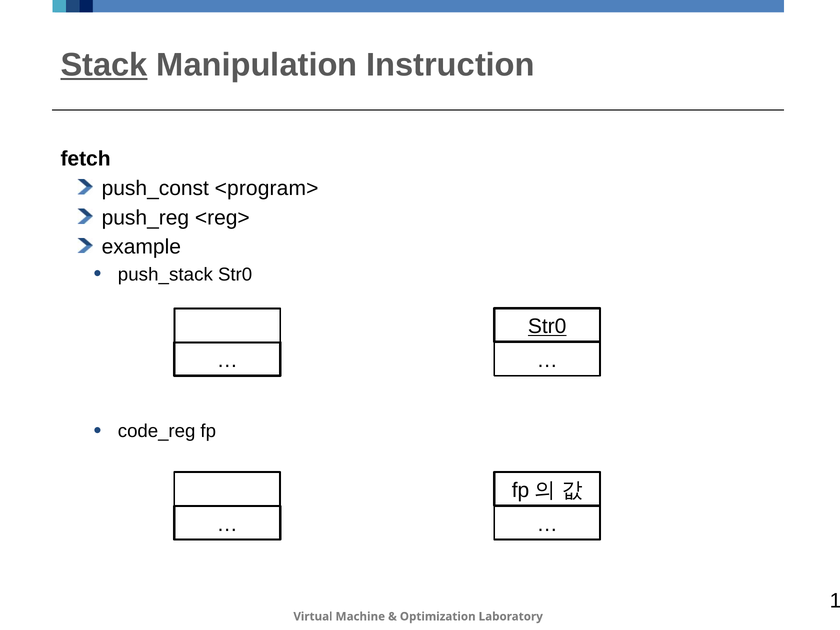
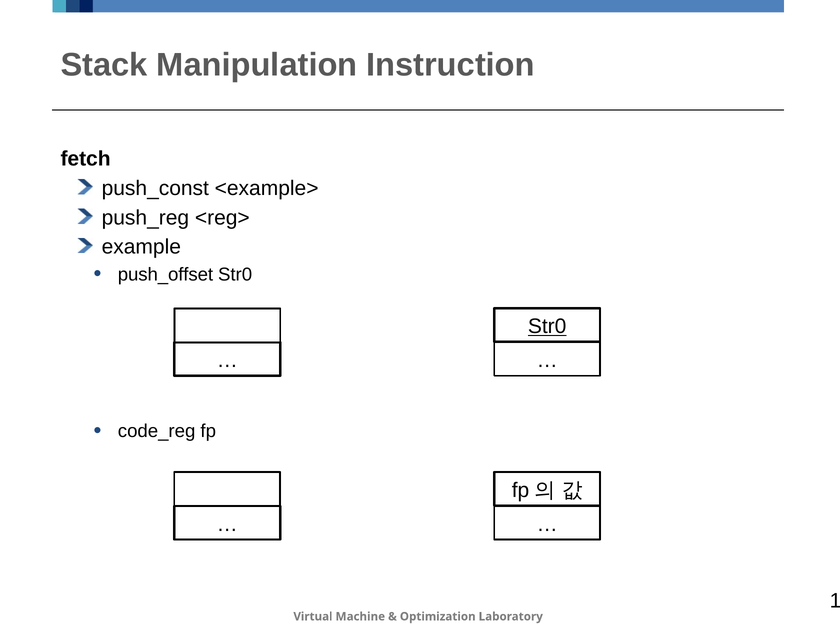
Stack underline: present -> none (104, 65)
<program>: <program> -> <example> (267, 188)
push_stack: push_stack -> push_offset (165, 274)
